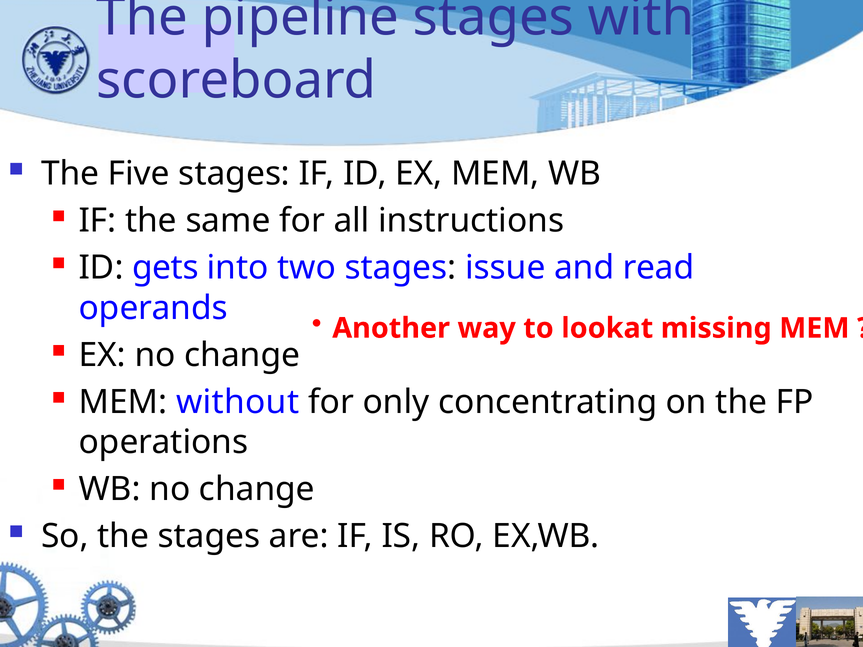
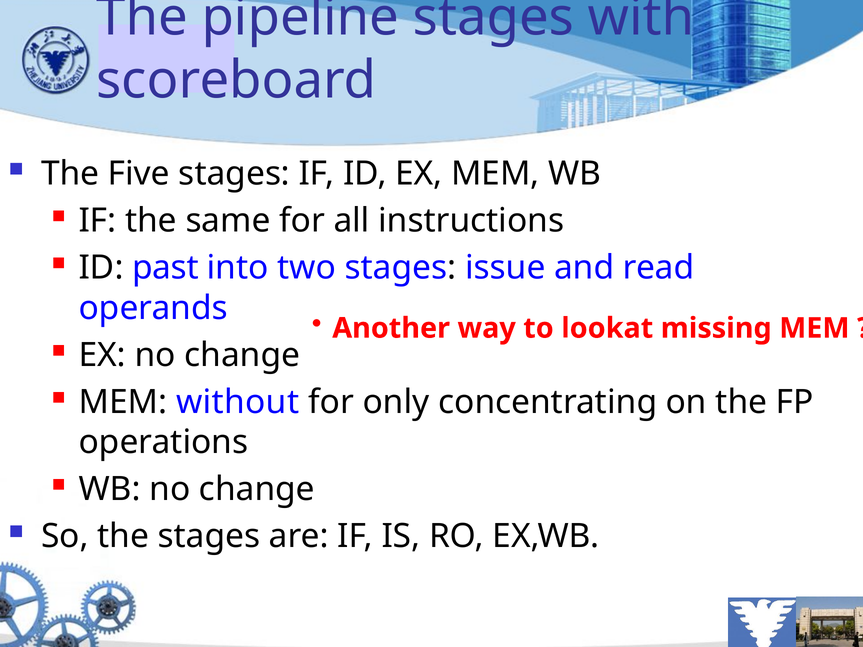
gets: gets -> past (165, 268)
